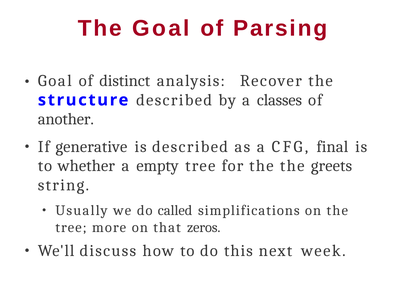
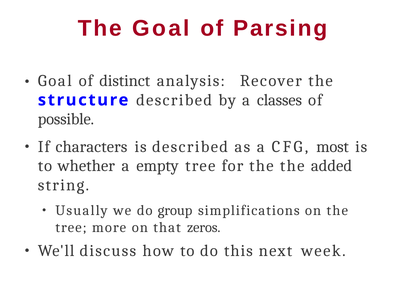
another: another -> possible (66, 119)
generative: generative -> characters (91, 147)
final: final -> most (333, 147)
greets: greets -> added (331, 166)
called: called -> group (175, 211)
